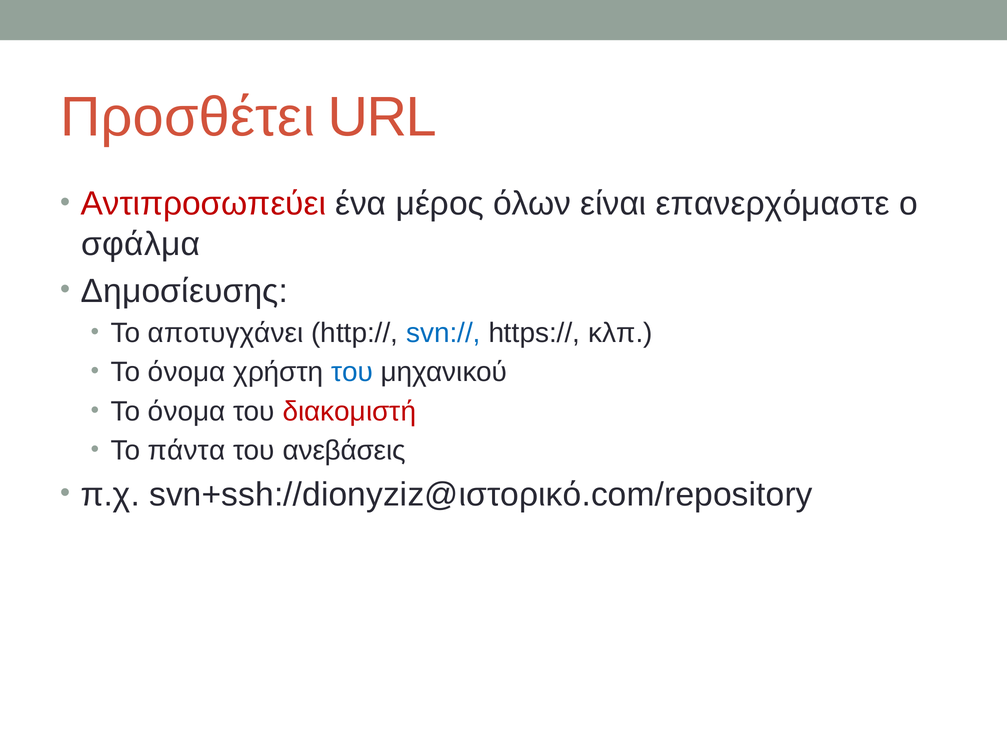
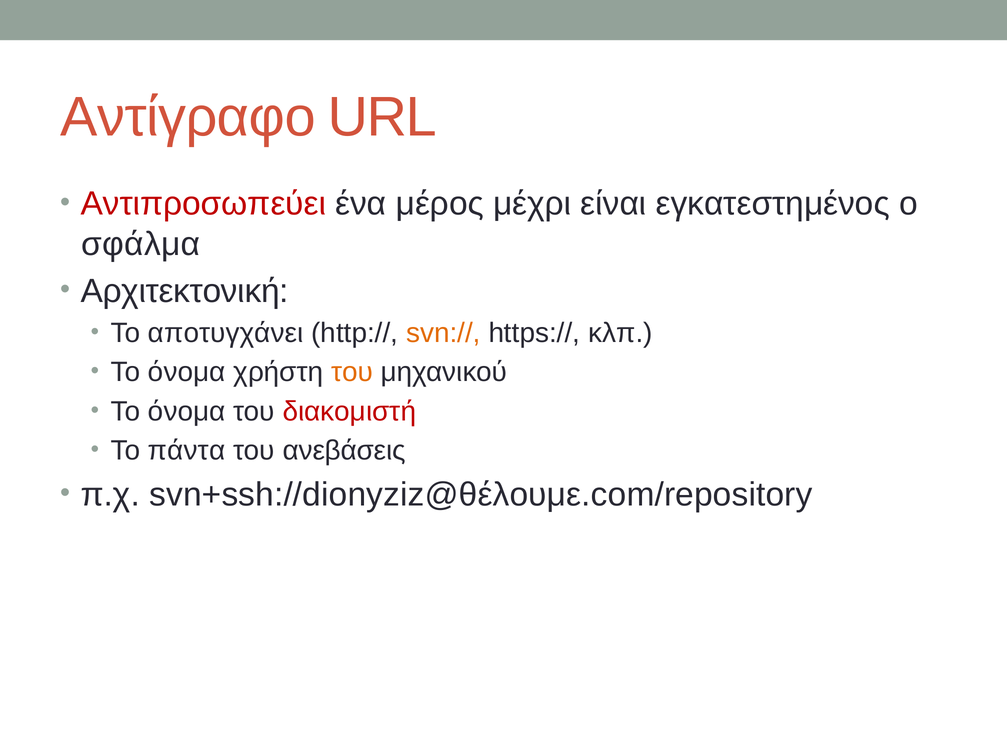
Προσθέτει: Προσθέτει -> Αντίγραφο (188, 117)
όλων: όλων -> μέχρι (532, 204)
επανερχόμαστε: επανερχόμαστε -> εγκατεστημένος (773, 204)
Δημοσίευσης: Δημοσίευσης -> Αρχιτεκτονική (185, 291)
svn:// colour: blue -> orange (443, 333)
του colour: blue -> orange (352, 372)
svn+ssh://dionyziz@ιστορικό.com/repository: svn+ssh://dionyziz@ιστορικό.com/repository -> svn+ssh://dionyziz@θέλουμε.com/repository (481, 495)
